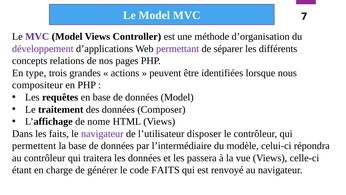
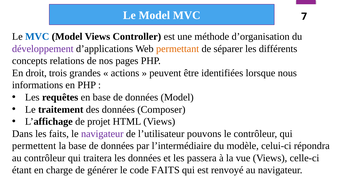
MVC colour: purple -> blue (37, 37)
permettant colour: purple -> orange (178, 49)
type: type -> droit (36, 73)
compositeur: compositeur -> informations (38, 85)
nome: nome -> projet (99, 121)
disposer: disposer -> pouvons (204, 133)
